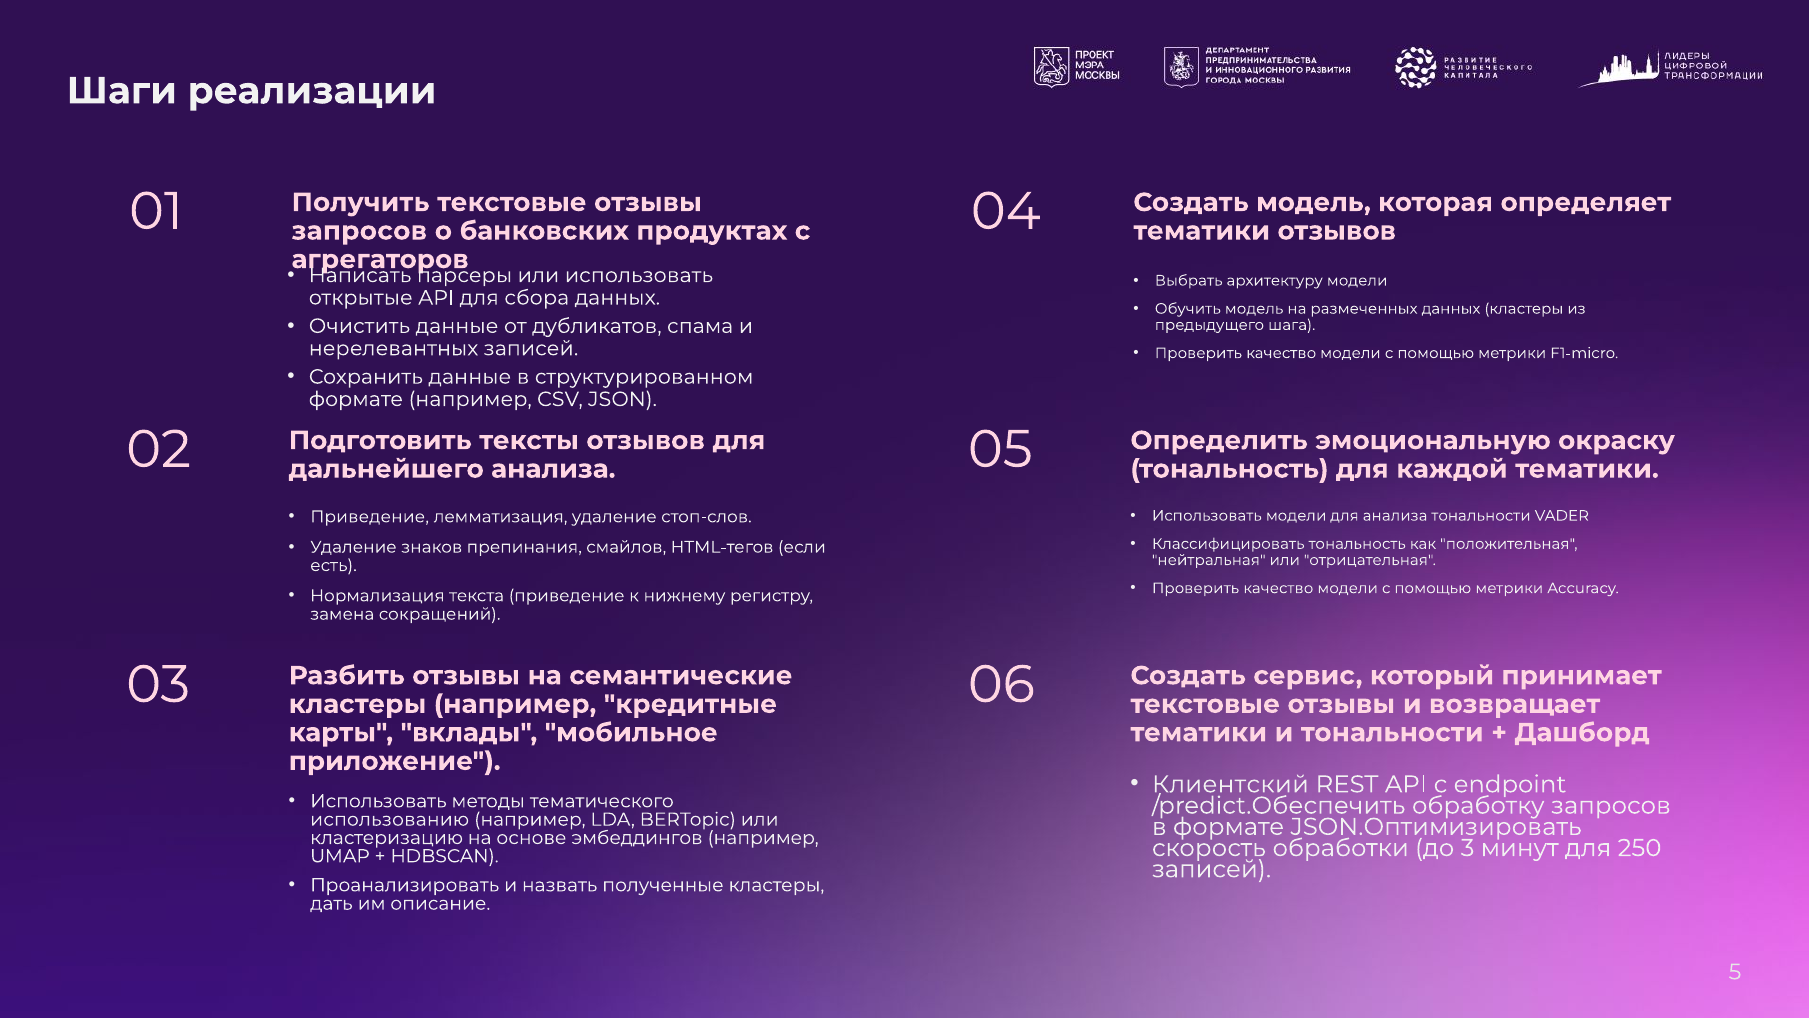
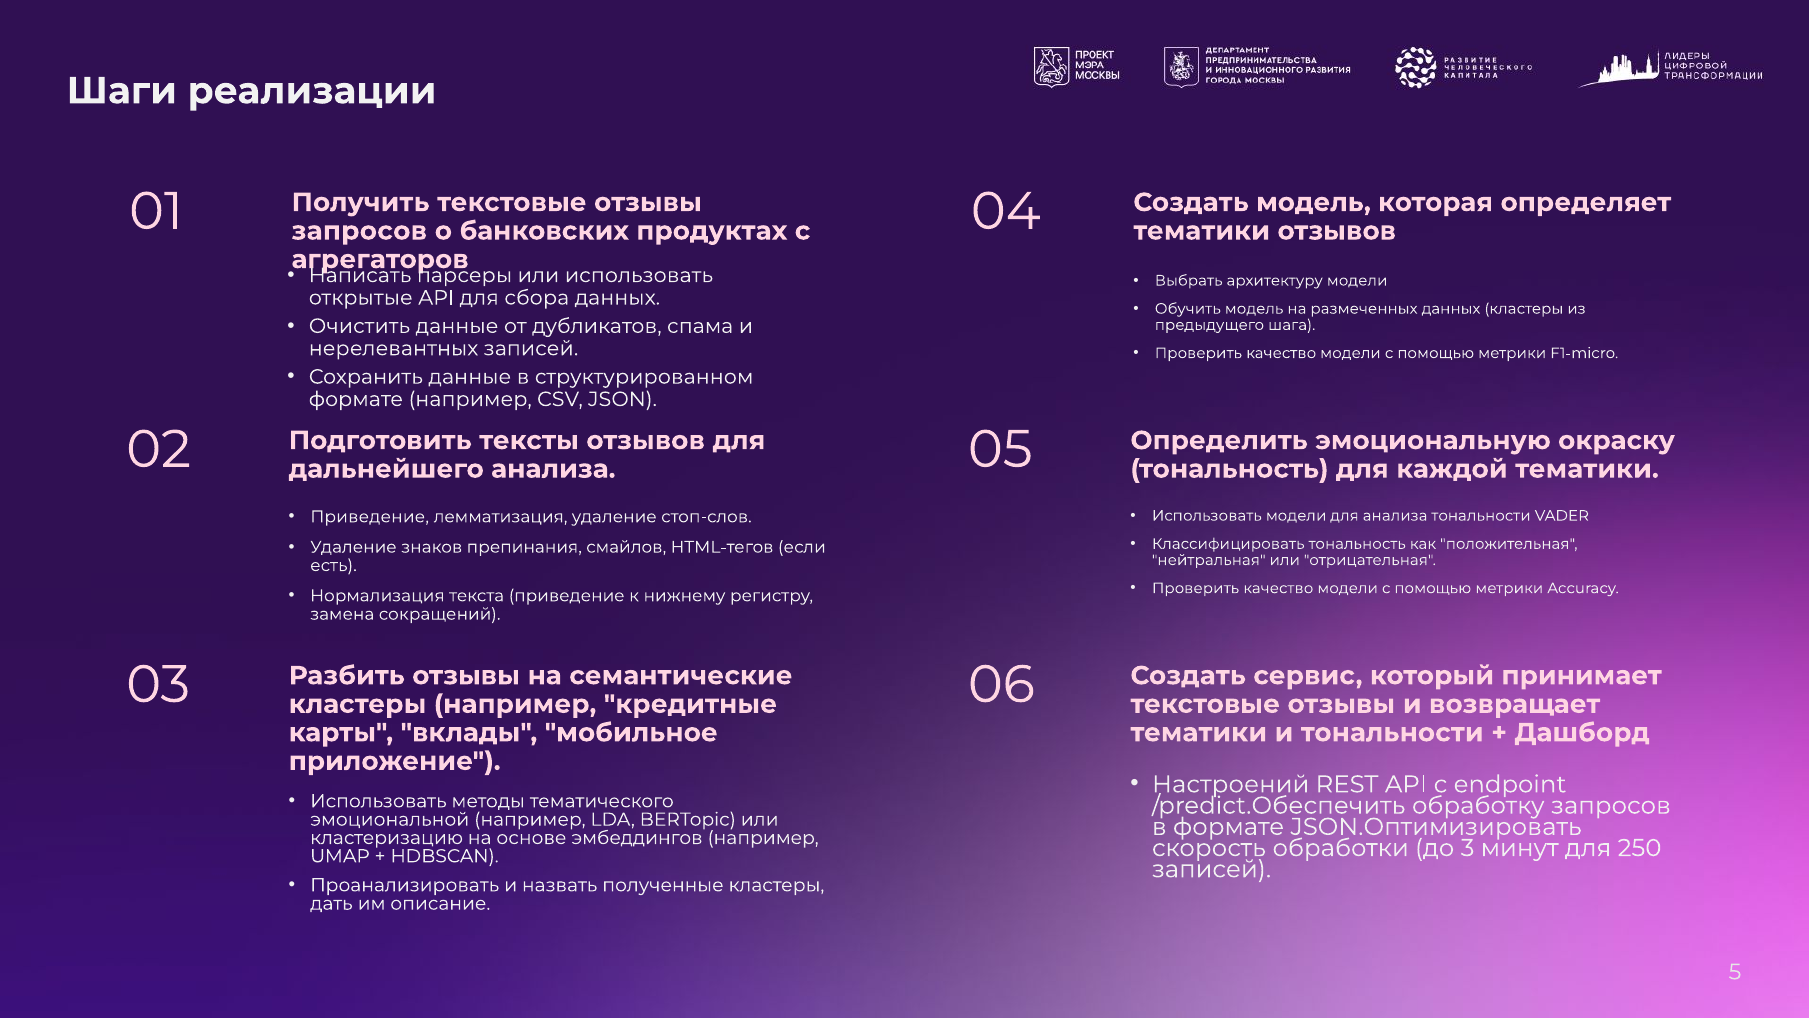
Клиентский: Клиентский -> Настроений (1231, 784)
использованию: использованию -> эмоциональной (390, 819)
